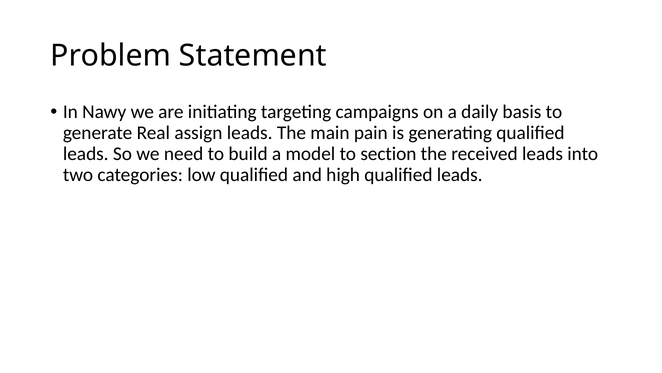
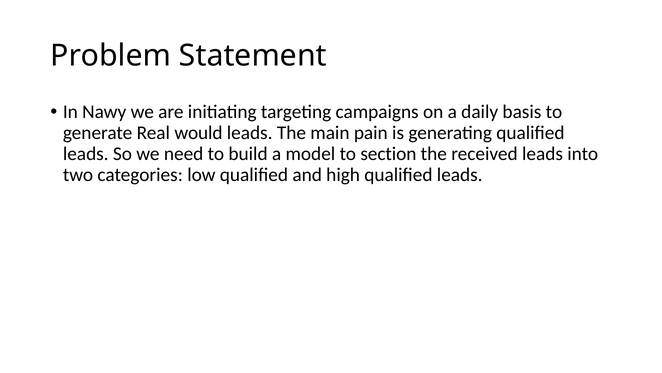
assign: assign -> would (198, 133)
